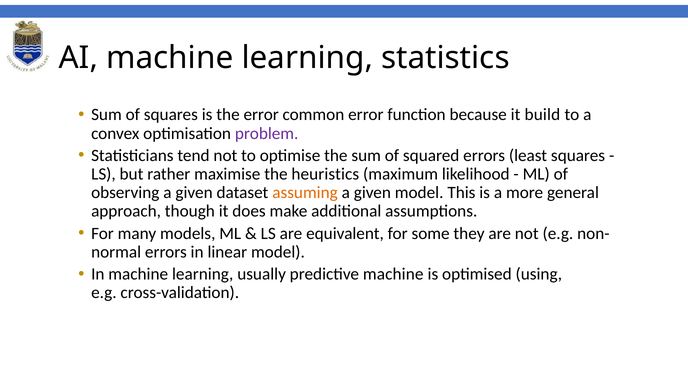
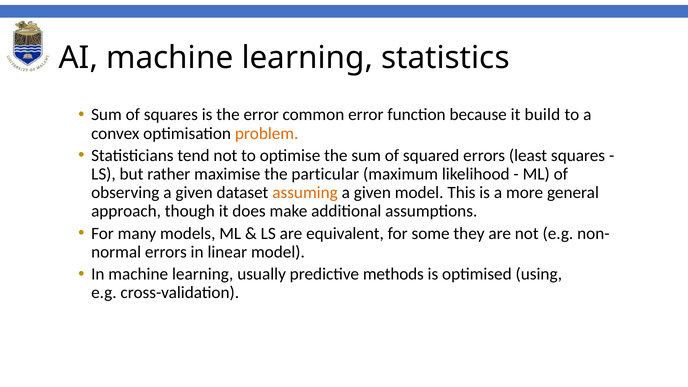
problem colour: purple -> orange (267, 133)
heuristics: heuristics -> particular (325, 174)
predictive machine: machine -> methods (393, 274)
